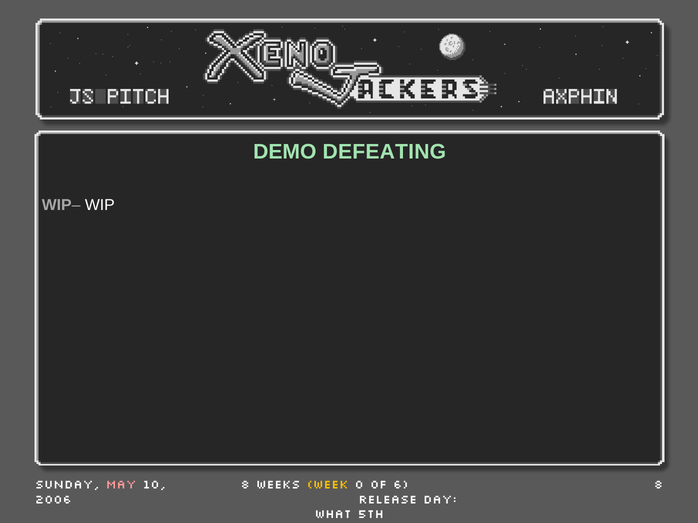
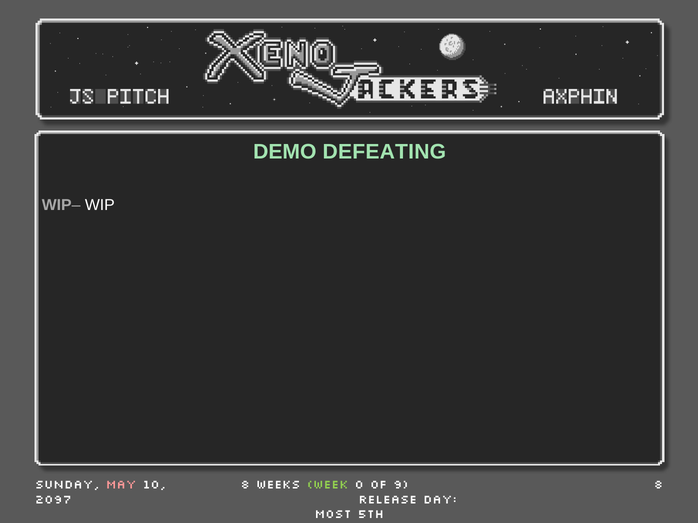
Week colour: yellow -> light green (328, 485)
6: 6 -> 9 (401, 485)
2006: 2006 -> 2097 (53, 500)
What: What -> Most (333, 515)
